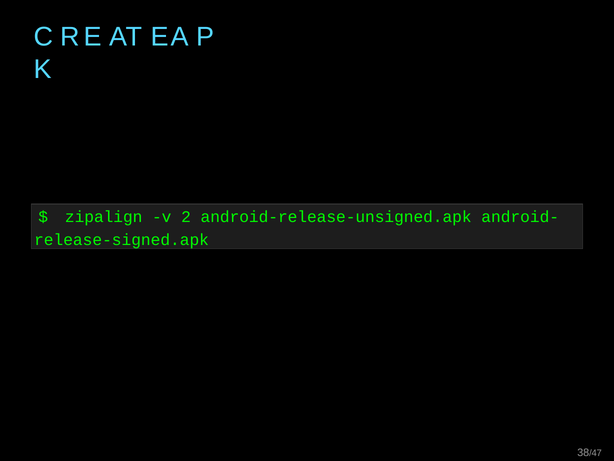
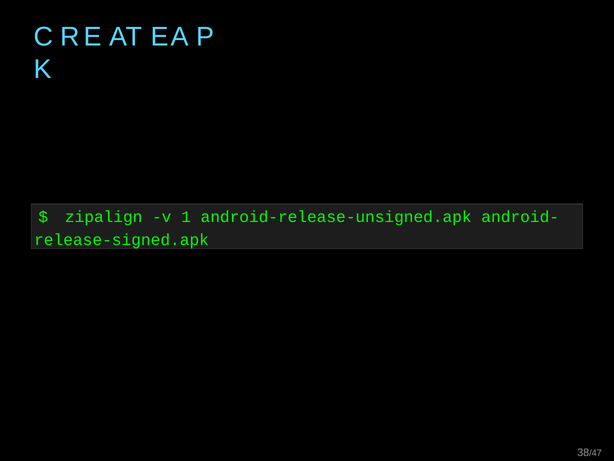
2: 2 -> 1 (186, 216)
